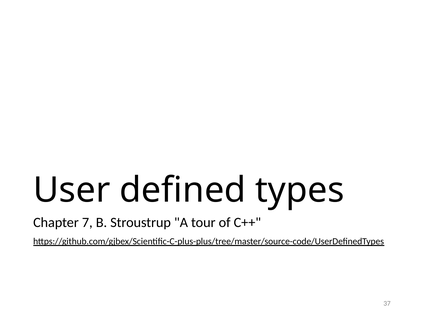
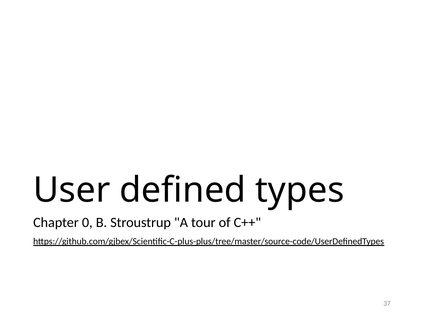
7: 7 -> 0 (87, 222)
